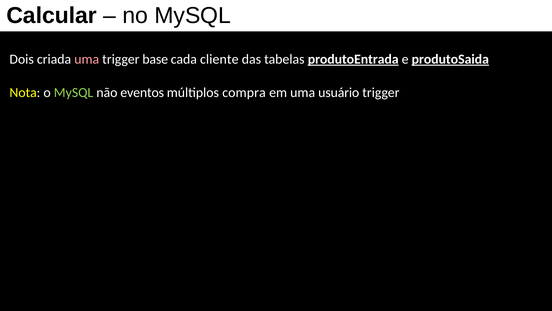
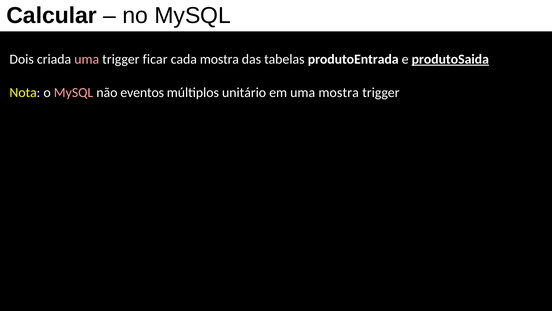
base: base -> ficar (155, 59)
cada cliente: cliente -> mostra (219, 59)
produtoEntrada underline: present -> none (353, 59)
MySQL colour: light green -> pink (74, 92)
compra: compra -> unitário (244, 92)
uma usuário: usuário -> mostra (339, 92)
